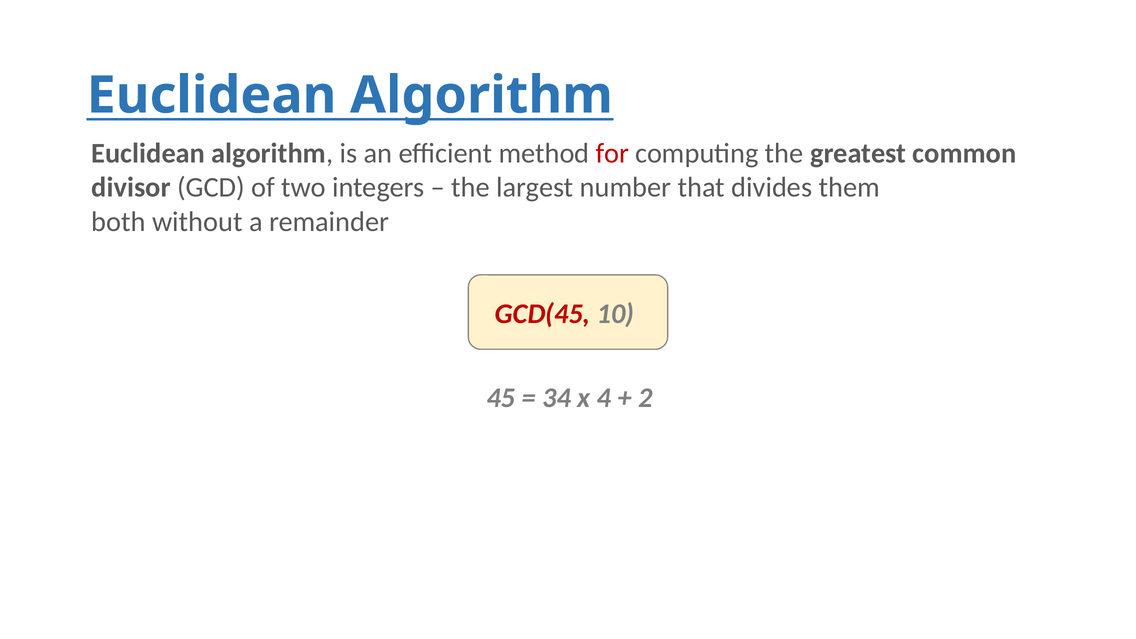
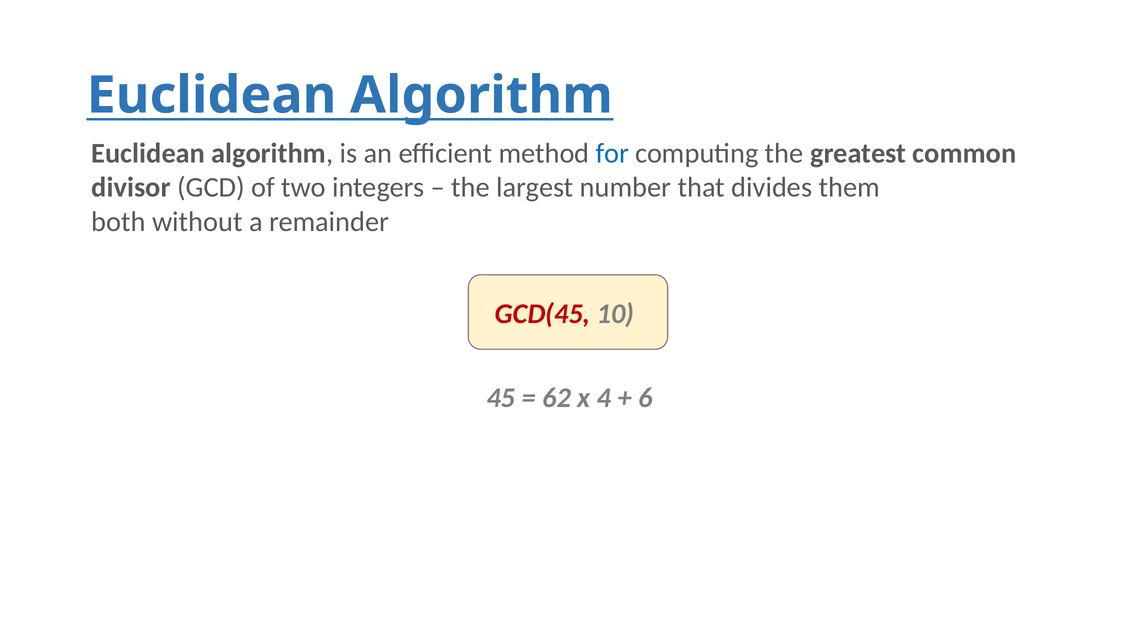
for colour: red -> blue (612, 154)
34: 34 -> 62 (557, 398)
2: 2 -> 6 (645, 398)
